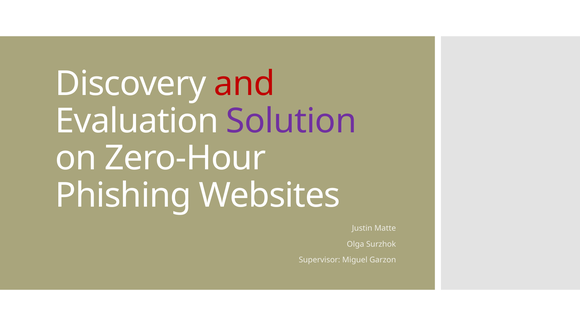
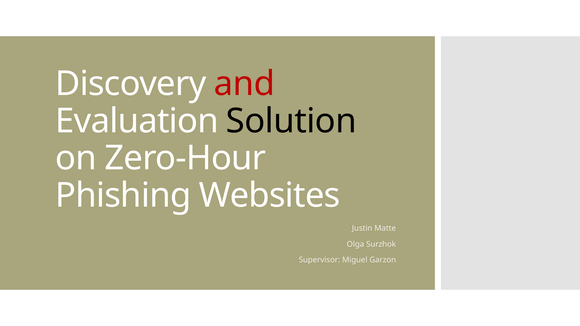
Solution colour: purple -> black (291, 121)
